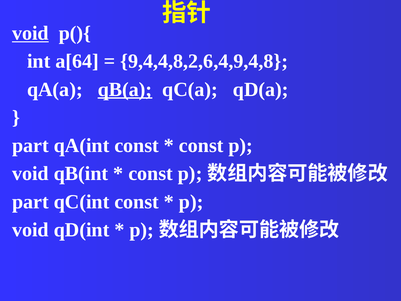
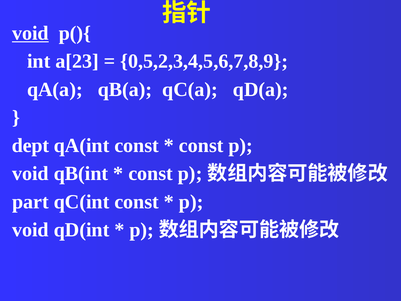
a[64: a[64 -> a[23 (77, 61)
9,4,4,8,2,6,4,9,4,8: 9,4,4,8,2,6,4,9,4,8 -> 0,5,2,3,4,5,6,7,8,9 (204, 61)
qB(a underline: present -> none (125, 89)
part: part -> dept (30, 145)
